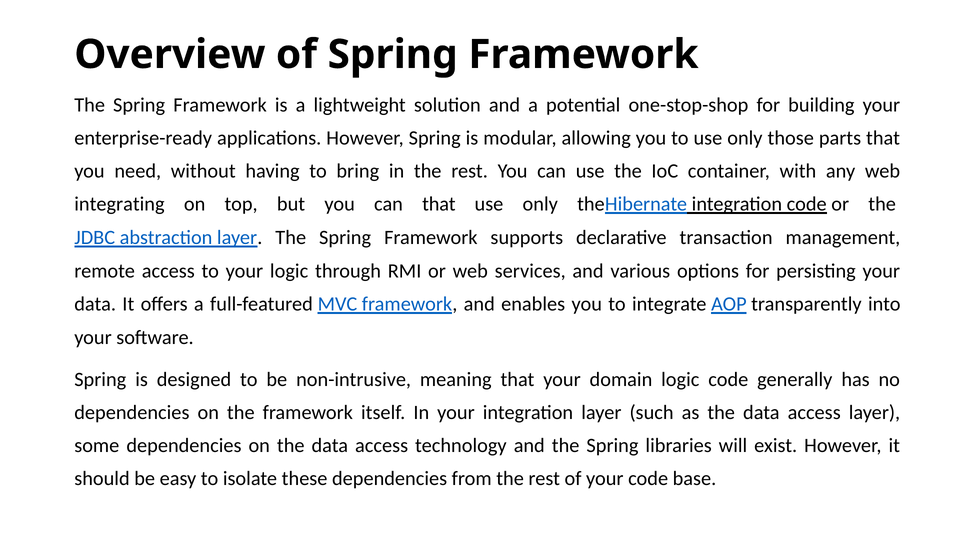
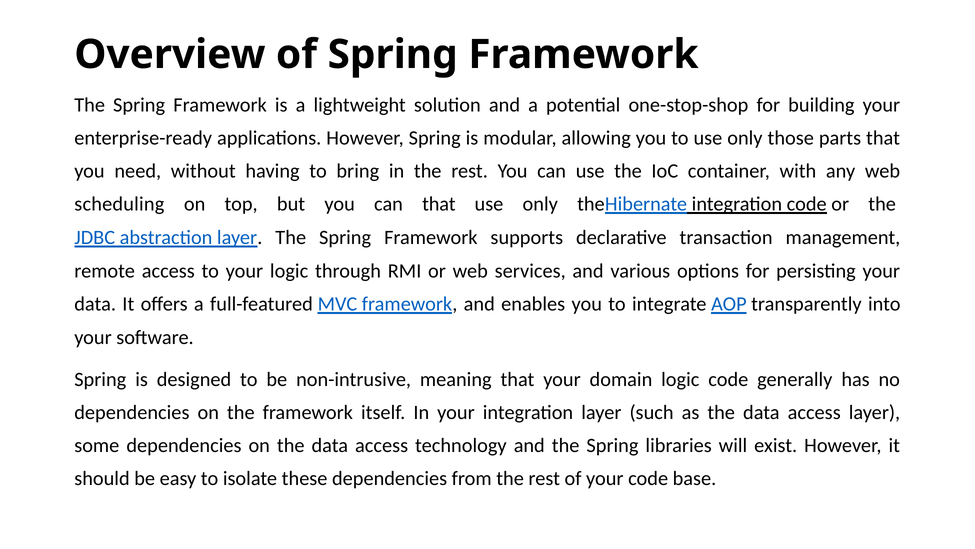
integrating: integrating -> scheduling (119, 204)
